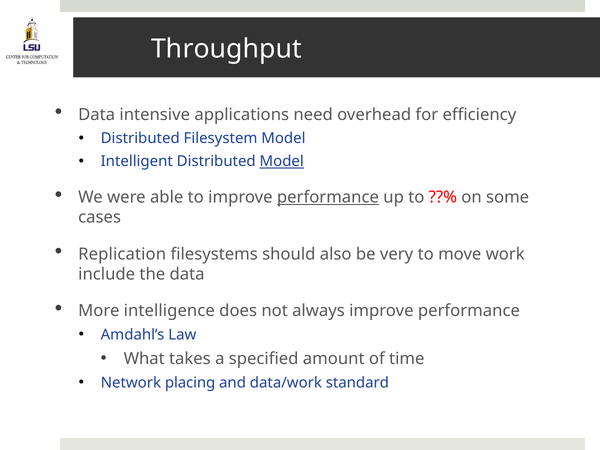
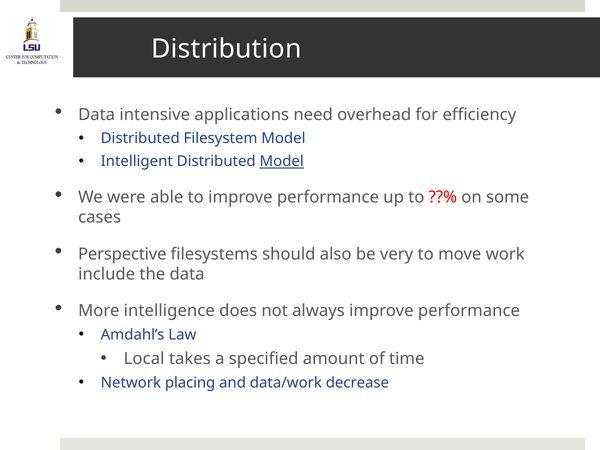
Throughput: Throughput -> Distribution (226, 49)
performance underline: present -> none (328, 197)
Replication: Replication -> Perspective (122, 254)
What: What -> Local (144, 359)
standard: standard -> decrease (357, 383)
